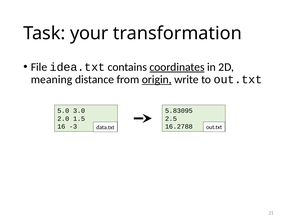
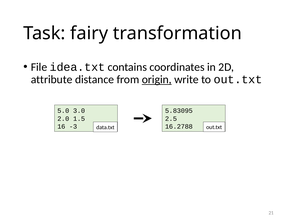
your: your -> fairy (89, 33)
coordinates underline: present -> none (177, 67)
meaning: meaning -> attribute (52, 79)
